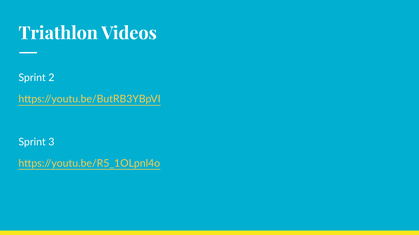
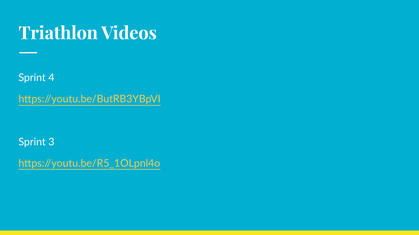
2: 2 -> 4 (51, 78)
